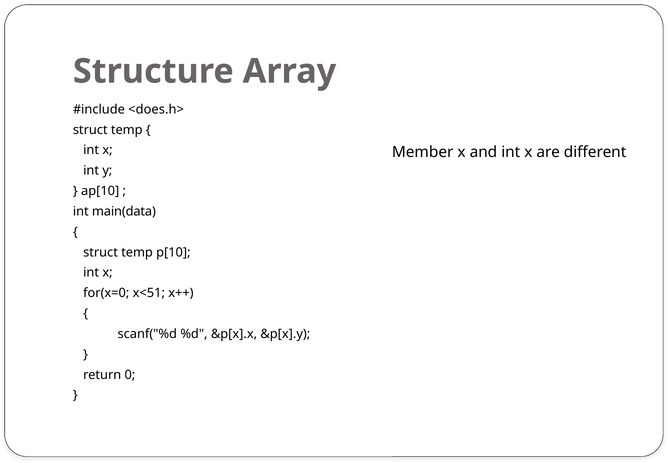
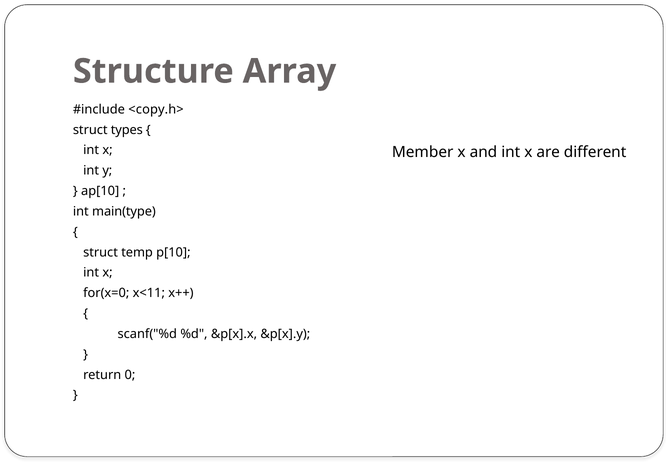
<does.h>: <does.h> -> <copy.h> (156, 109)
temp: temp -> types (127, 130)
main(data: main(data -> main(type (124, 211)
x<51: x<51 -> x<11 (149, 293)
